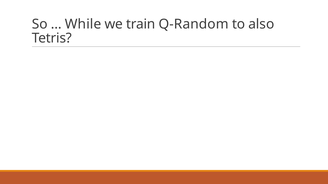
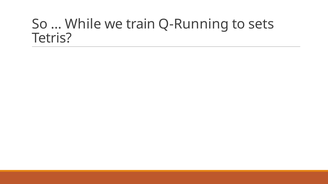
Q-Random: Q-Random -> Q-Running (194, 24)
also: also -> sets (261, 24)
